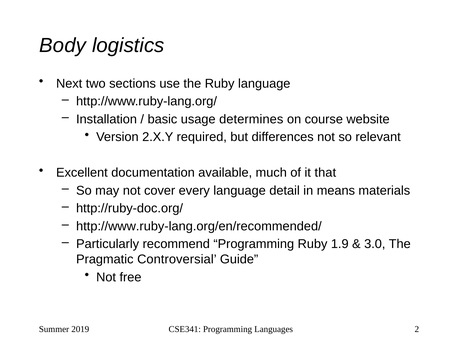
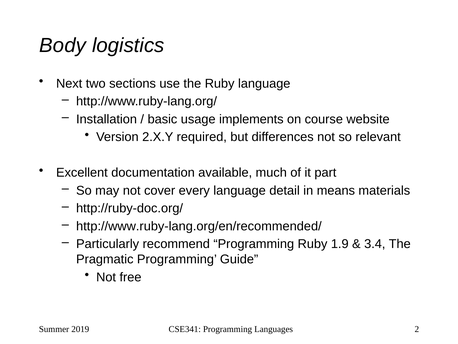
determines: determines -> implements (251, 119)
that: that -> part (325, 172)
3.0: 3.0 -> 3.4 (375, 244)
Pragmatic Controversial: Controversial -> Programming (177, 259)
